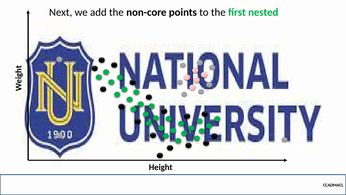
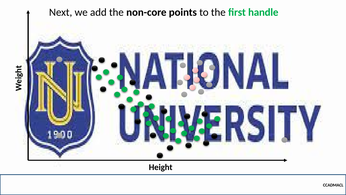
nested: nested -> handle (263, 12)
